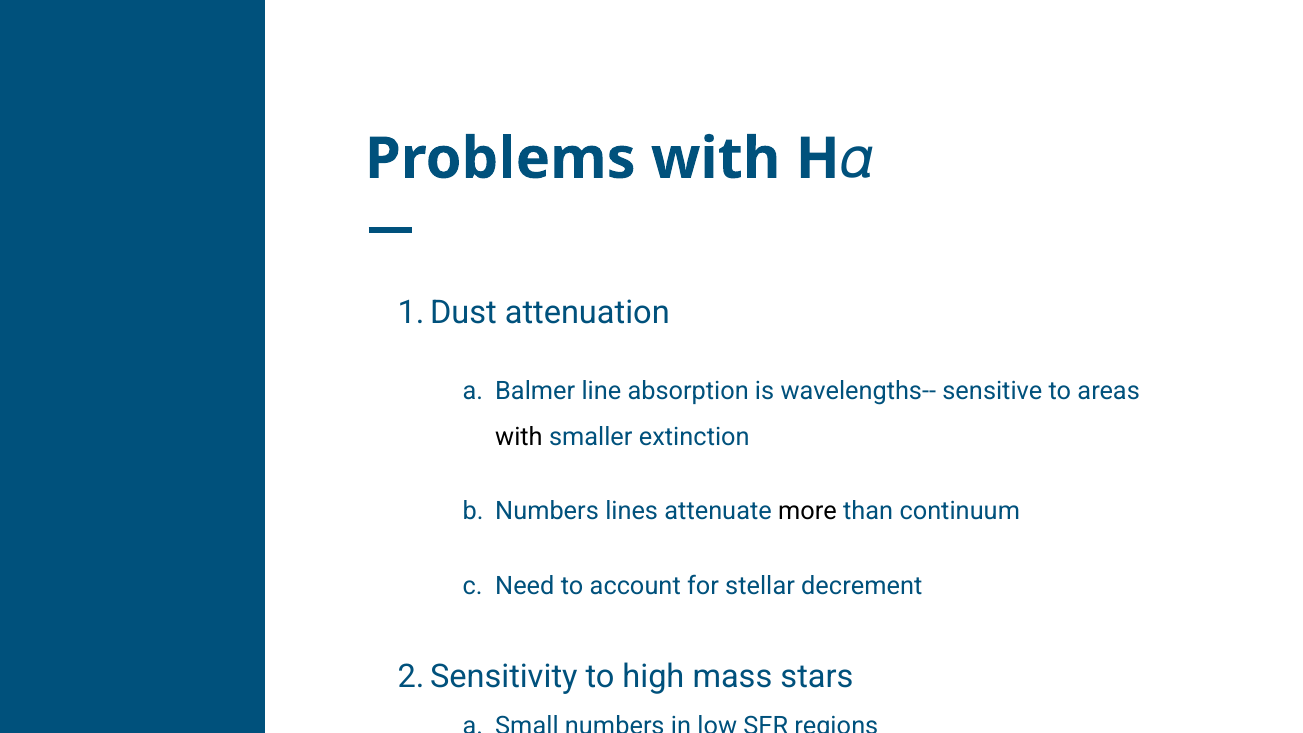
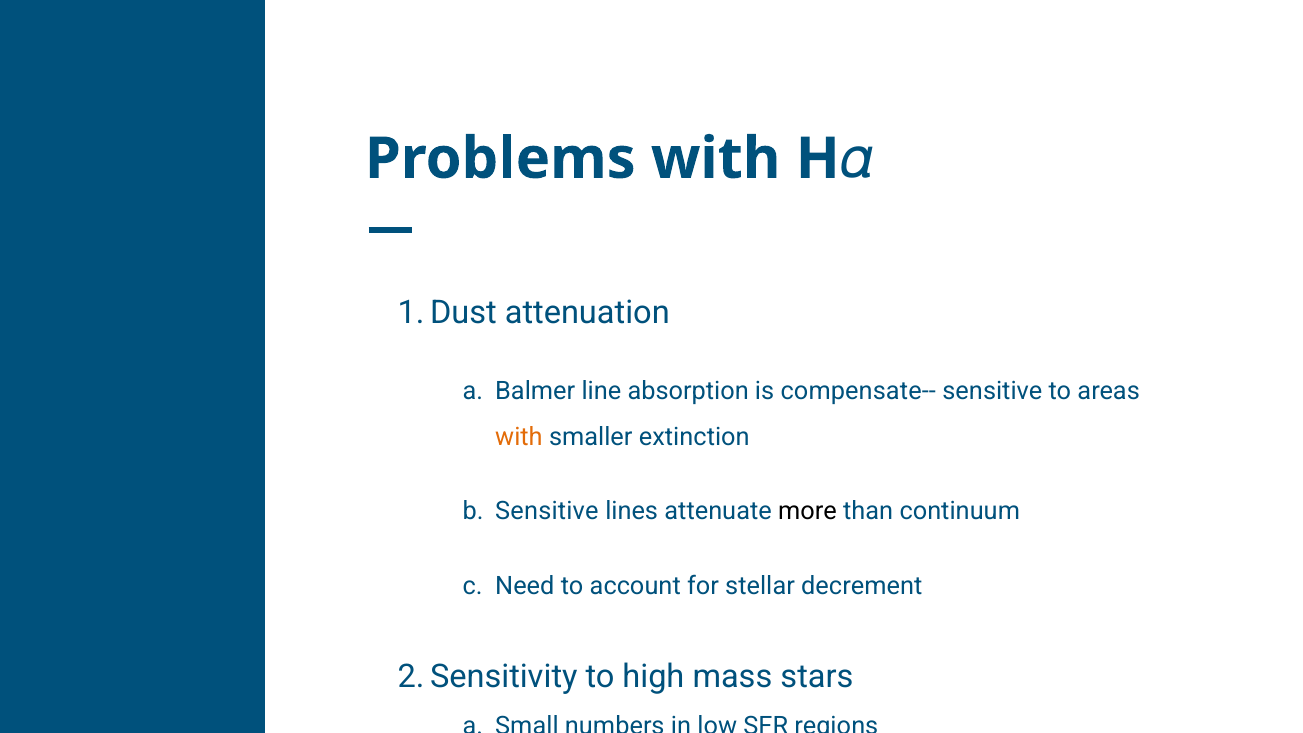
wavelengths--: wavelengths-- -> compensate-- (858, 391)
with colour: black -> orange (519, 437)
Numbers: Numbers -> Sensitive (547, 511)
